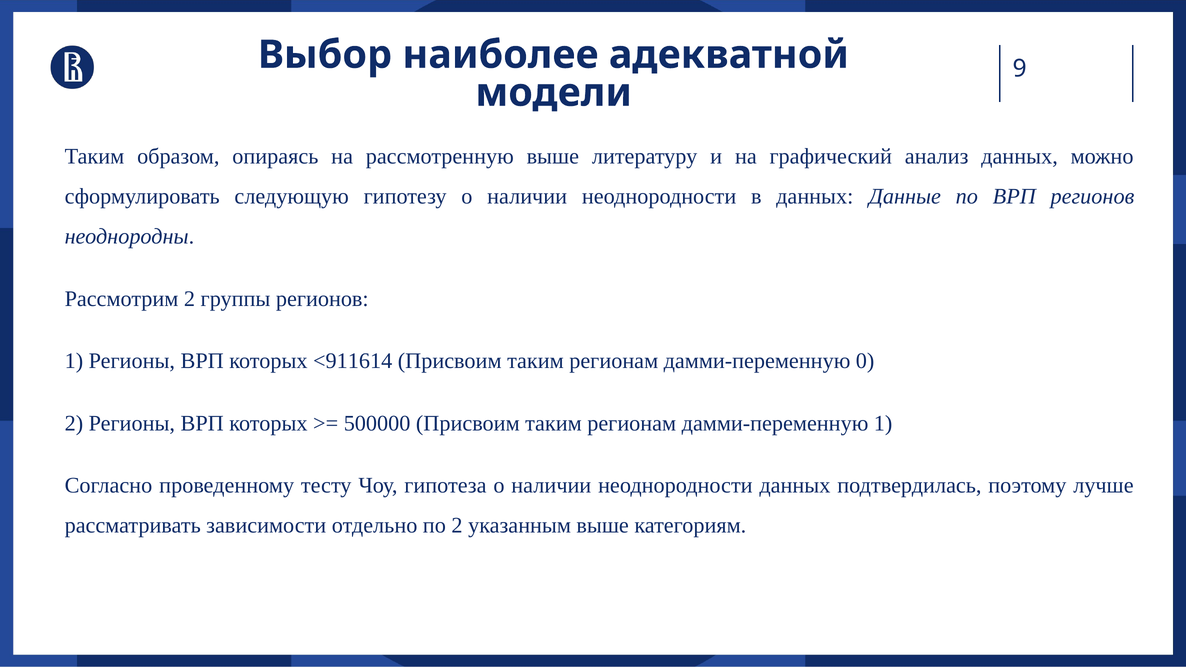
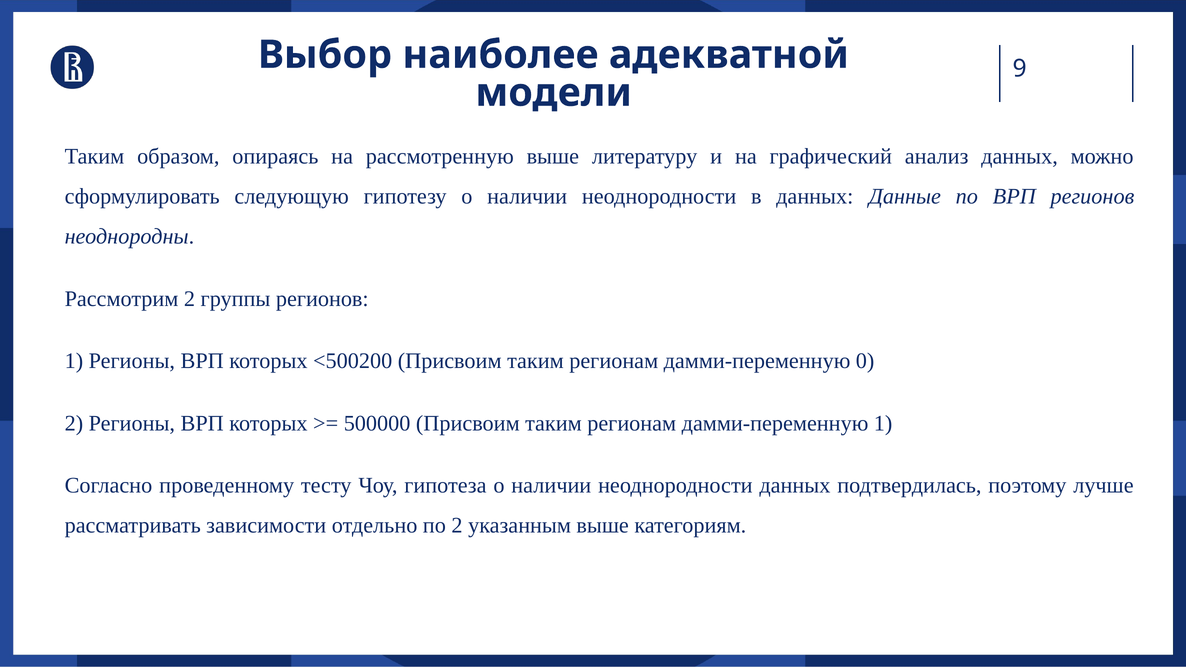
<911614: <911614 -> <500200 (353, 361)
